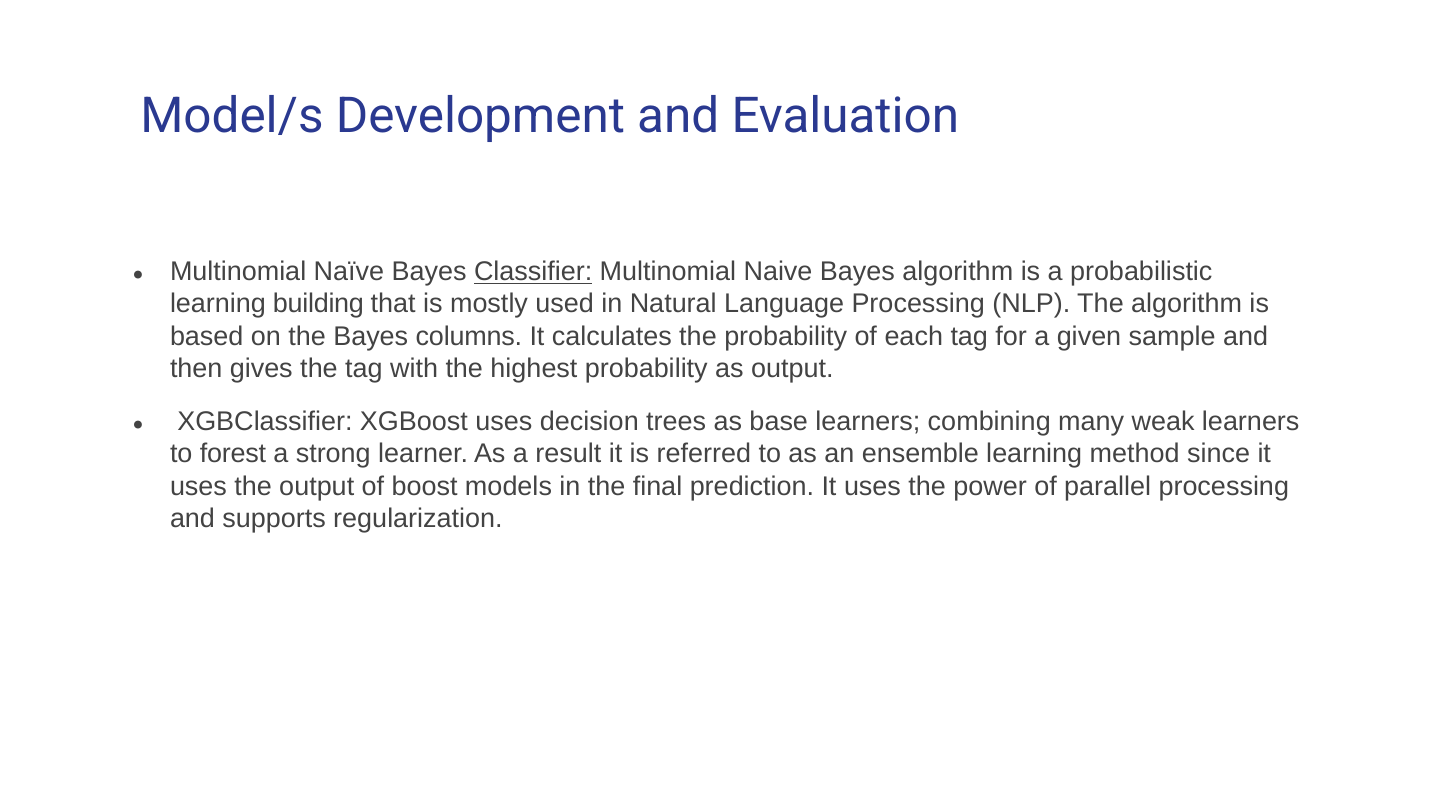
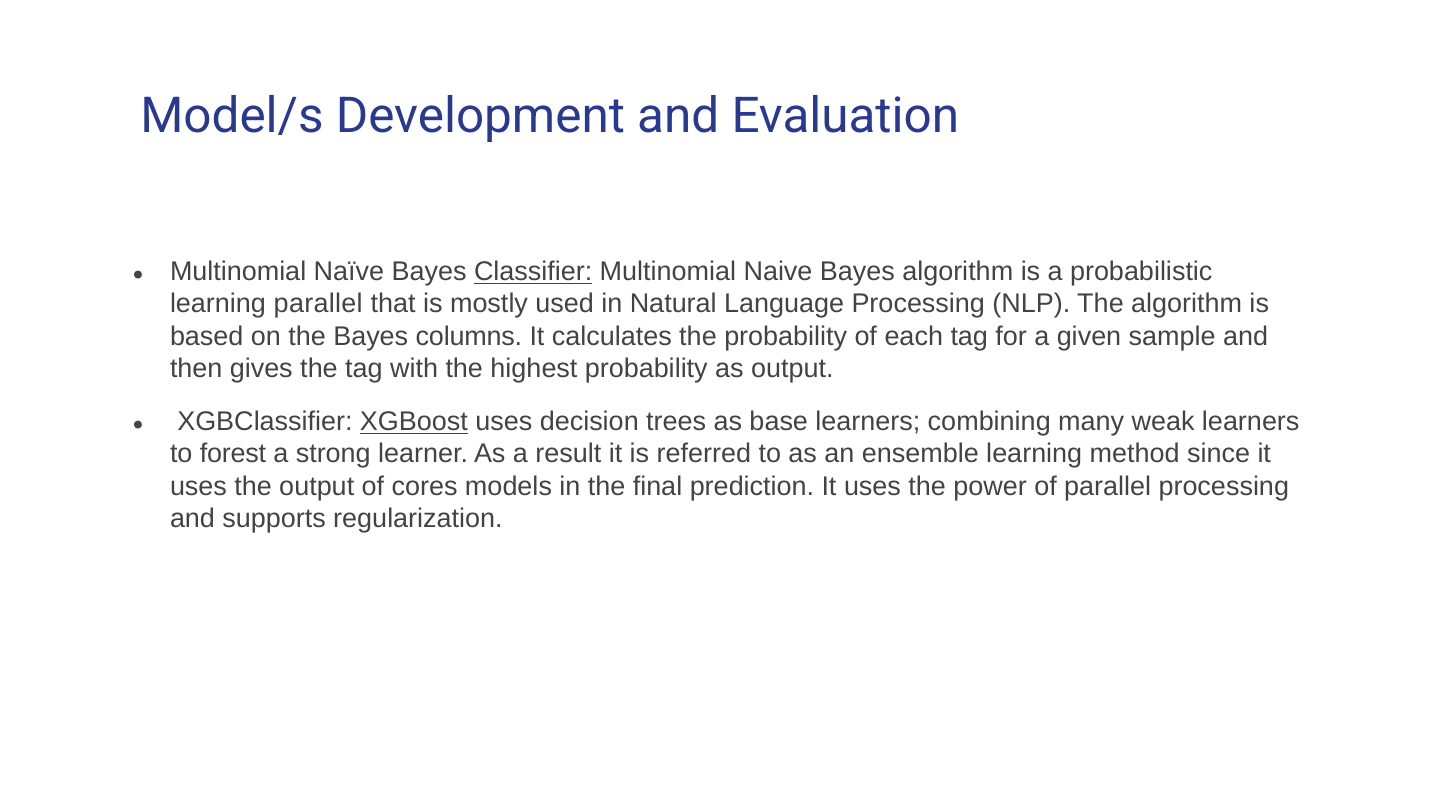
learning building: building -> parallel (318, 304)
XGBoost underline: none -> present (414, 422)
boost: boost -> cores (425, 487)
